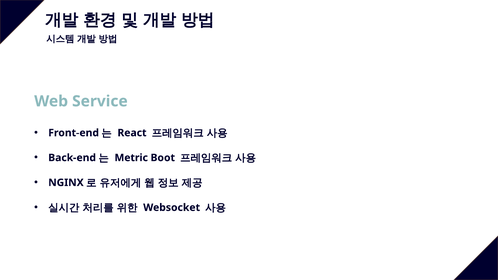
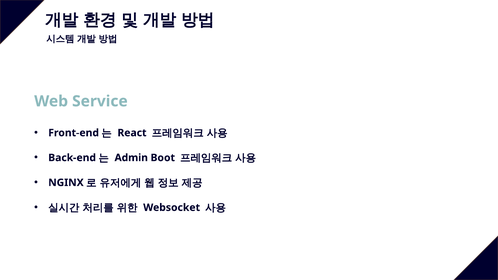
Metric: Metric -> Admin (131, 158)
